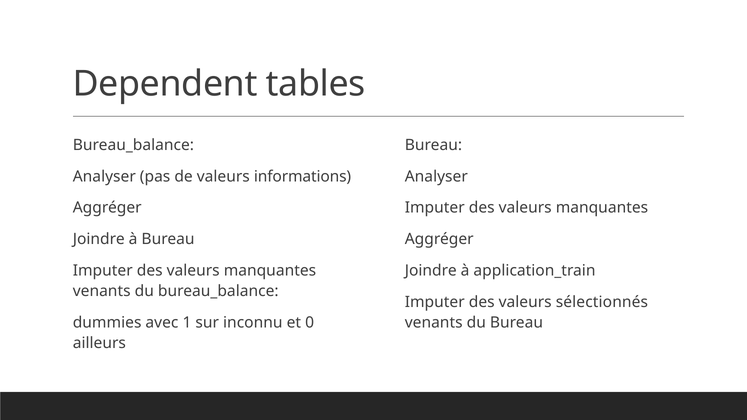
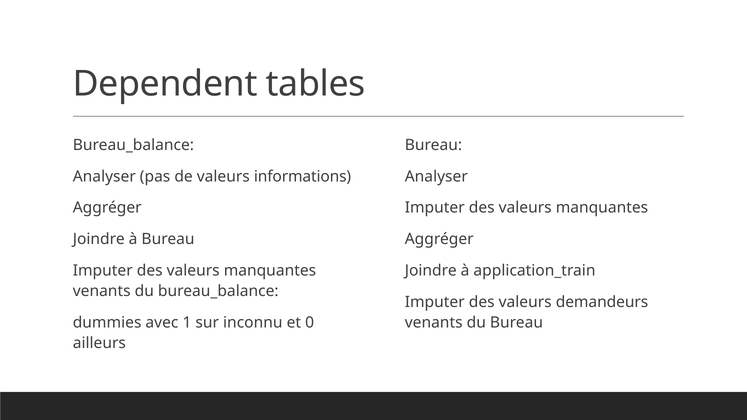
sélectionnés: sélectionnés -> demandeurs (602, 302)
